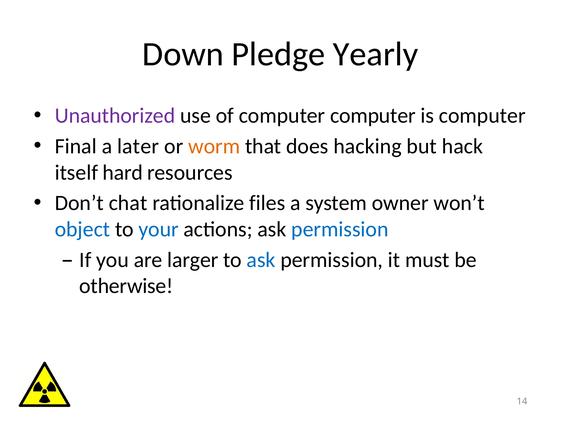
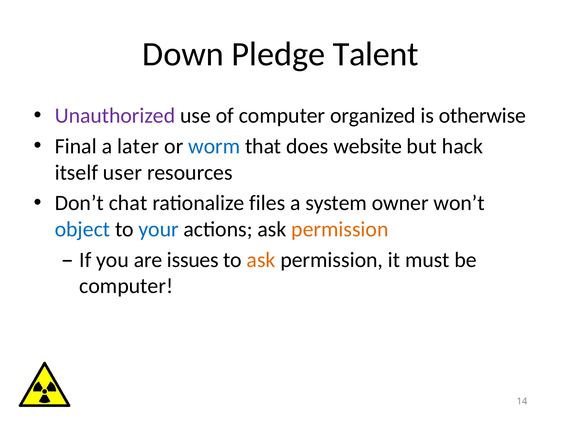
Yearly: Yearly -> Talent (376, 54)
computer computer: computer -> organized (373, 116)
is computer: computer -> otherwise (482, 116)
worm colour: orange -> blue (214, 146)
hacking: hacking -> website (368, 146)
hard: hard -> user (122, 172)
permission colour: blue -> orange (340, 229)
larger: larger -> issues (193, 260)
ask colour: blue -> orange (261, 260)
otherwise: otherwise -> computer (126, 286)
